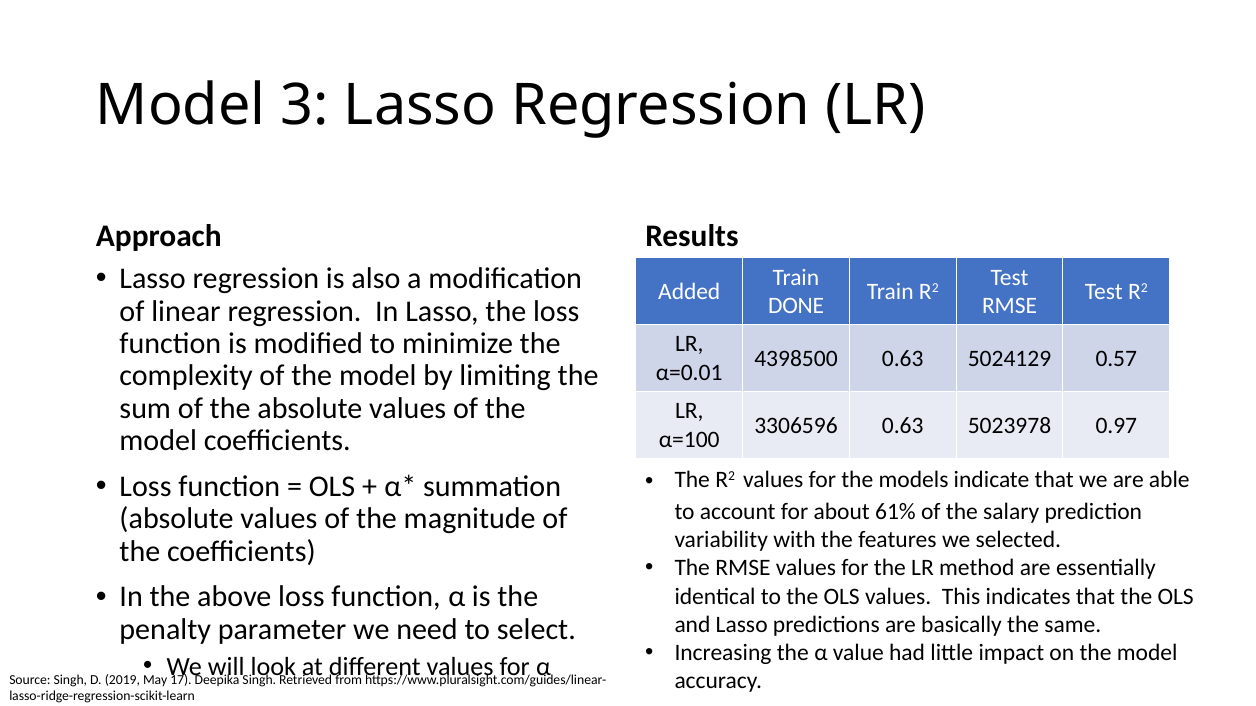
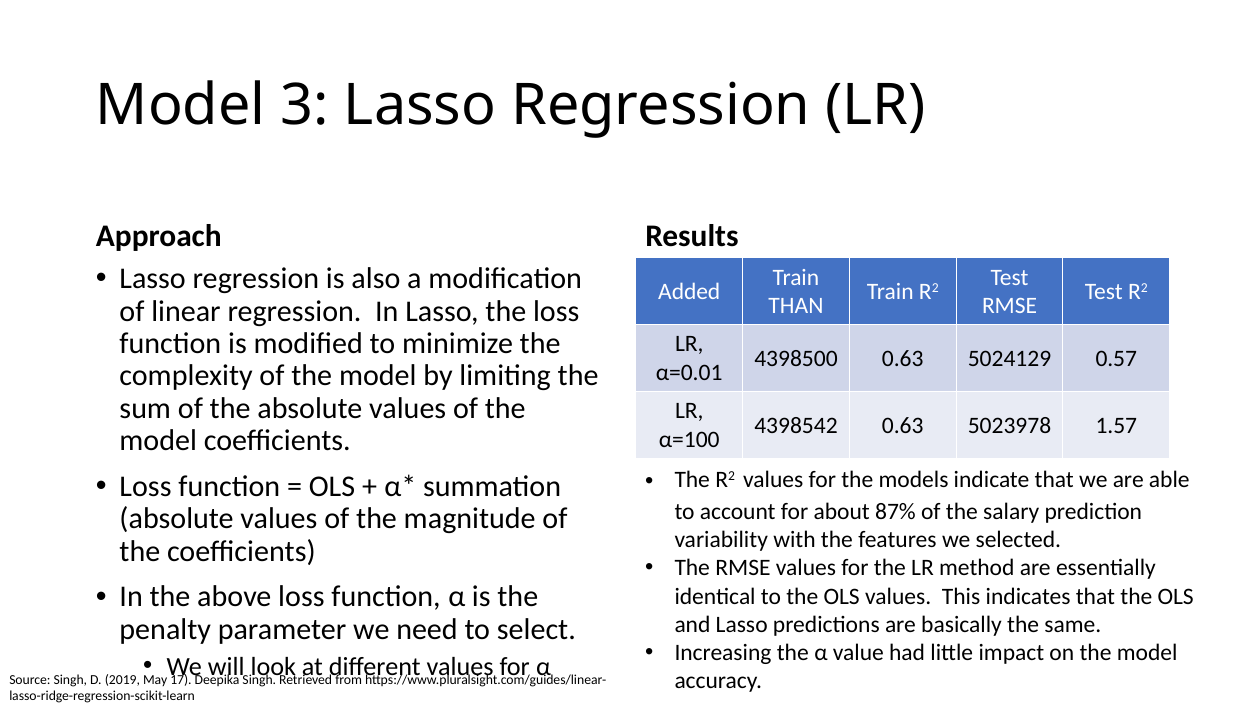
DONE: DONE -> THAN (796, 306)
3306596: 3306596 -> 4398542 (796, 426)
0.97: 0.97 -> 1.57 (1116, 426)
61%: 61% -> 87% (895, 512)
